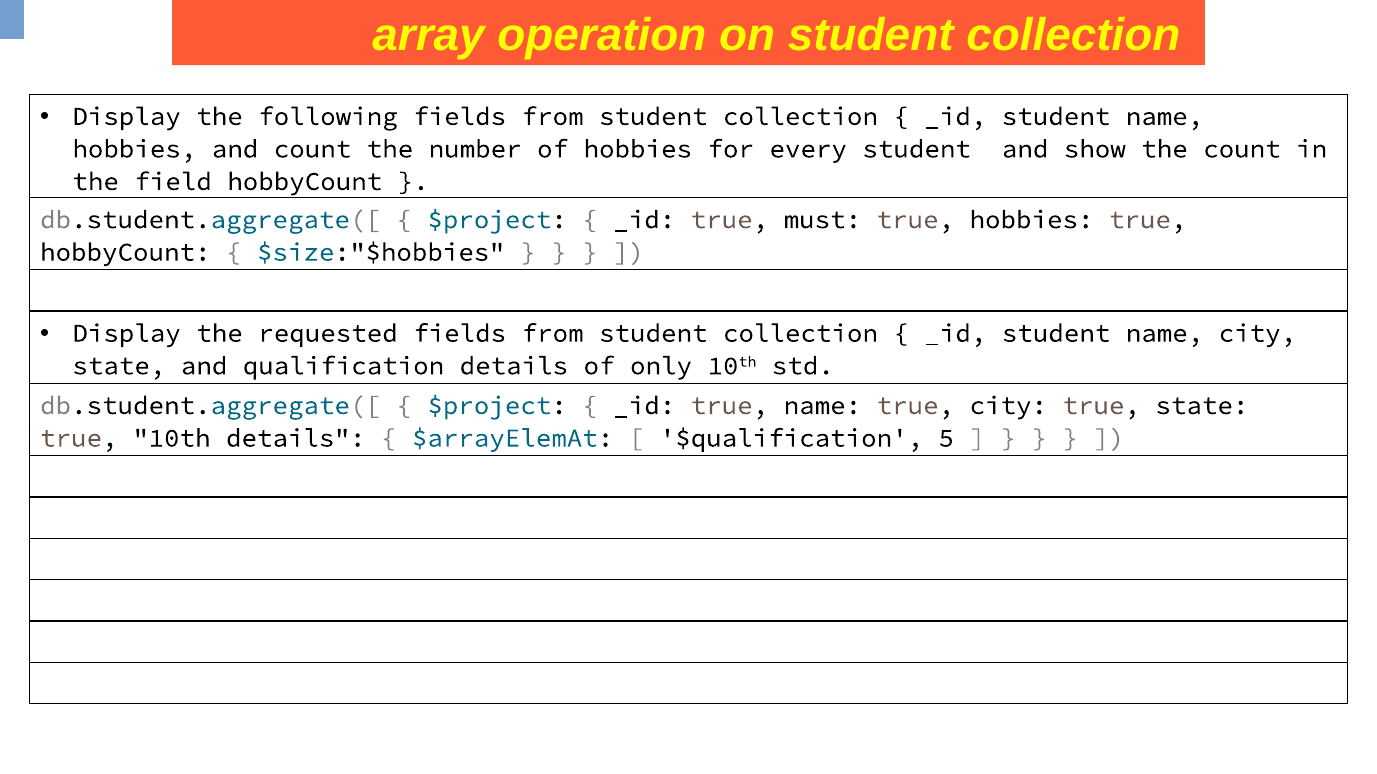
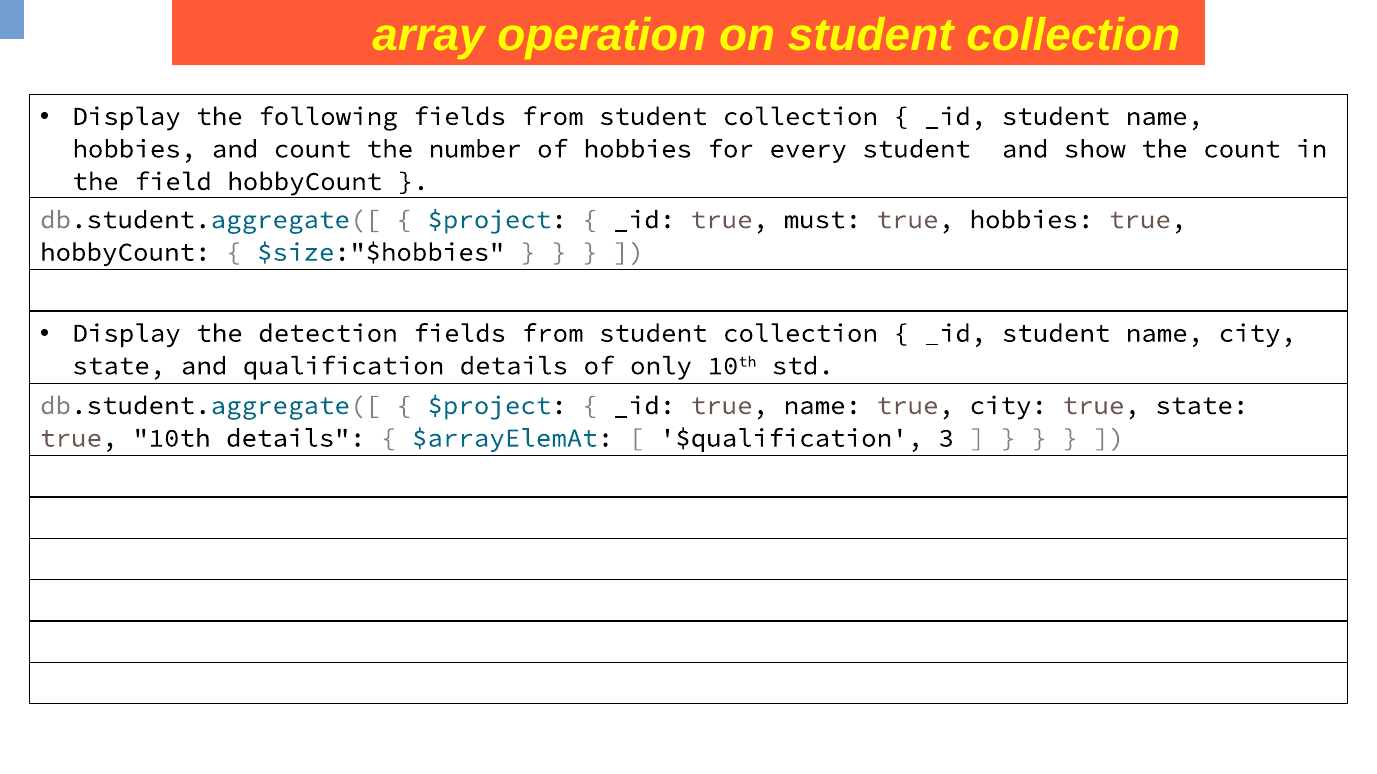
requested: requested -> detection (328, 333)
5: 5 -> 3 (946, 438)
